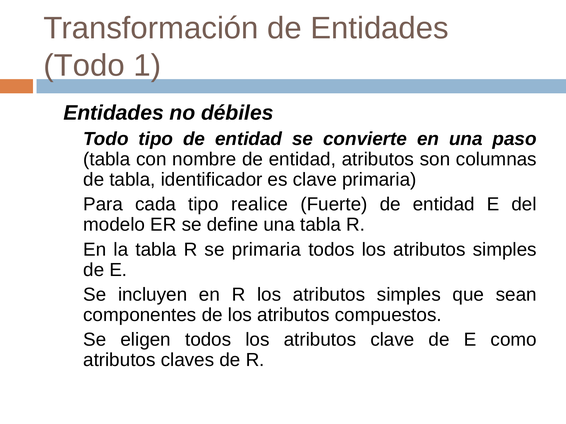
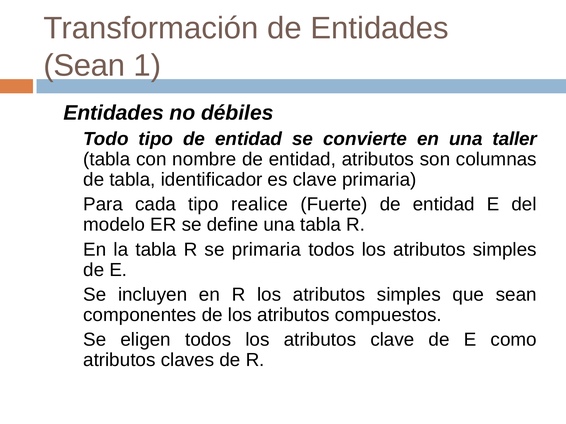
Todo: Todo -> Sean (84, 66)
paso: paso -> taller (515, 139)
